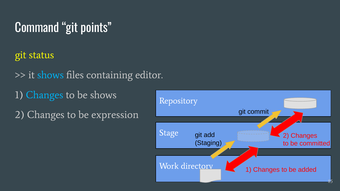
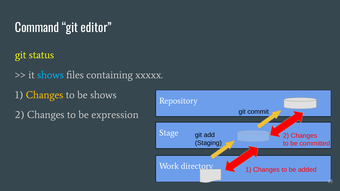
points: points -> editor (96, 28)
editor: editor -> xxxxx (149, 75)
Changes colour: light blue -> yellow (45, 95)
